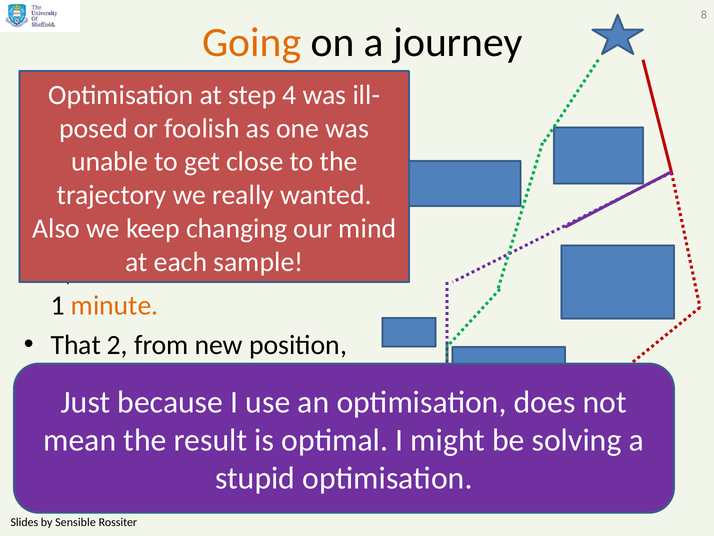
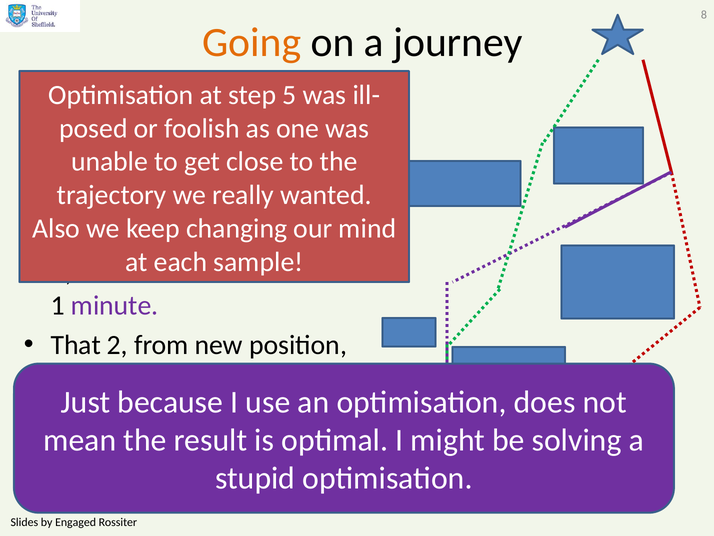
4: 4 -> 5 (289, 95)
minute colour: orange -> purple (115, 305)
Sensible: Sensible -> Engaged (76, 522)
